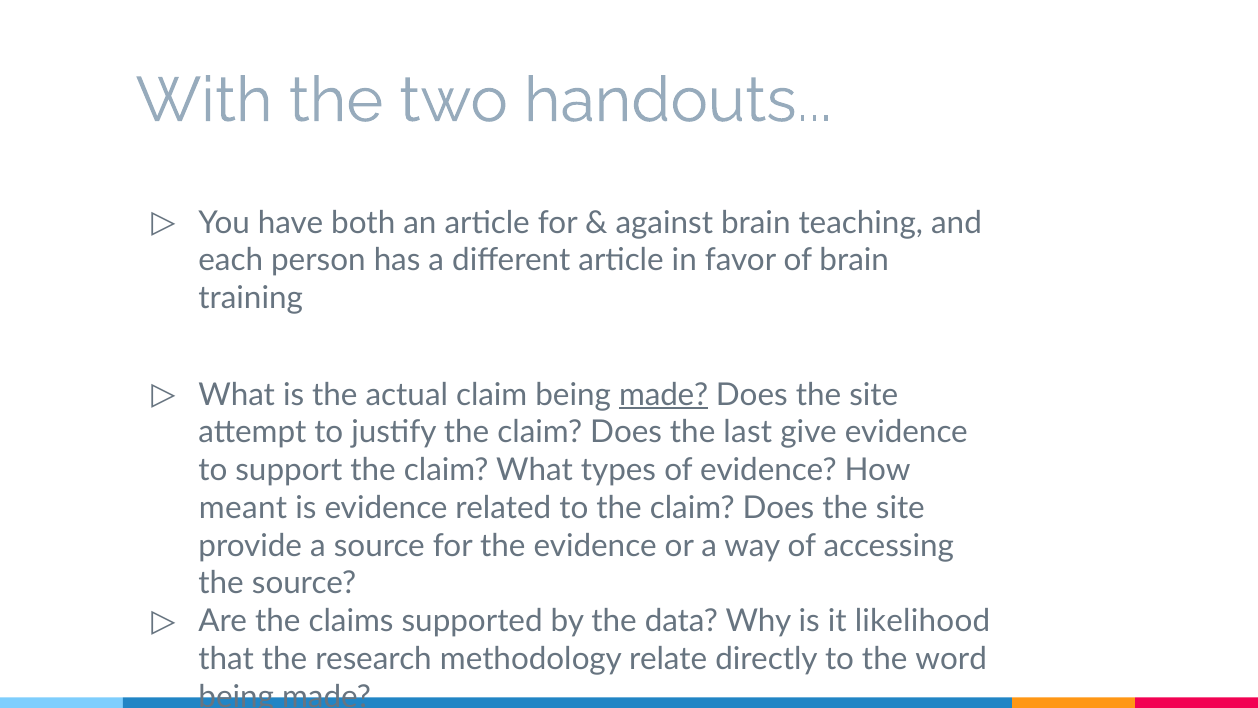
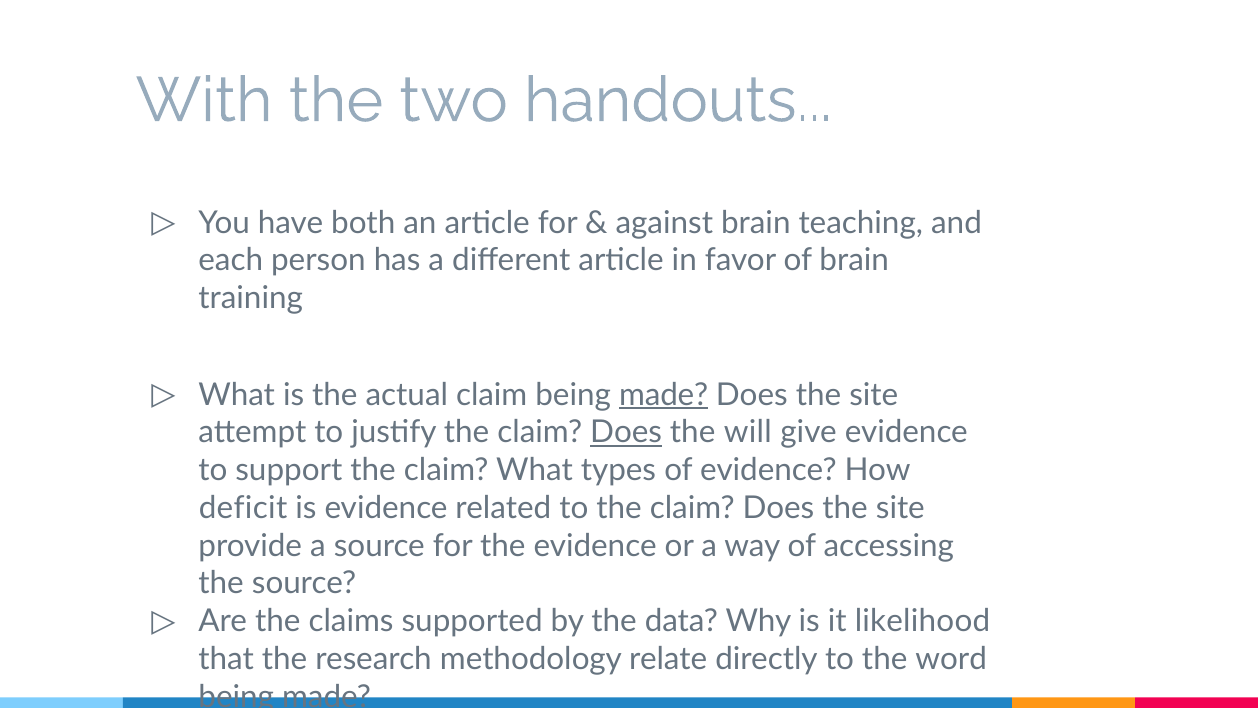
Does underline: none -> present (626, 432)
last: last -> will (748, 432)
meant: meant -> deficit (243, 508)
